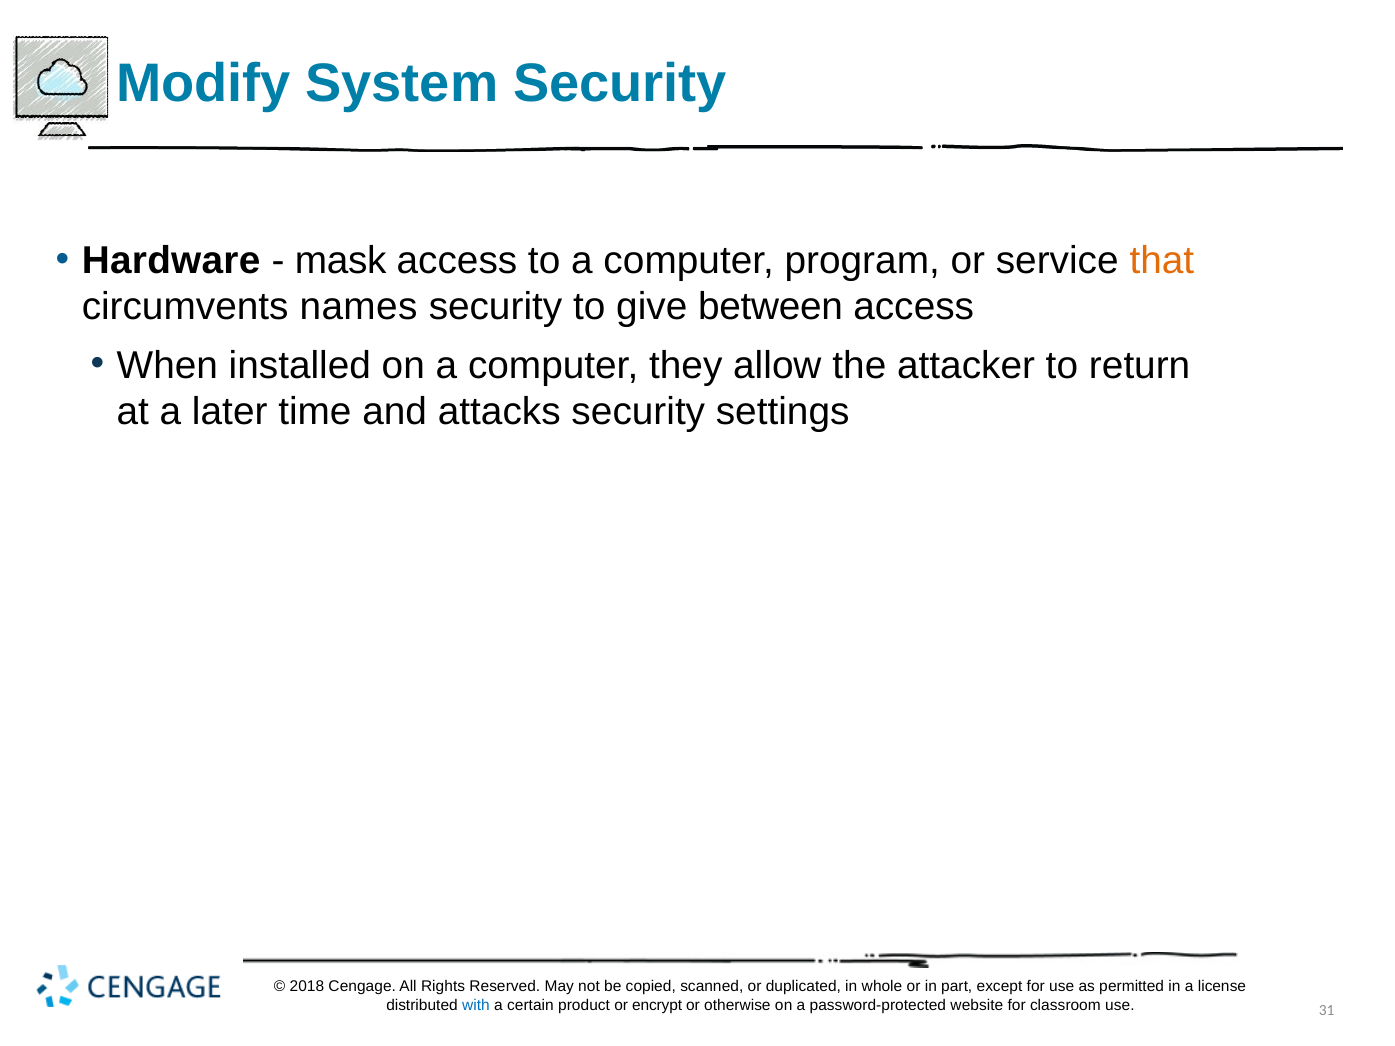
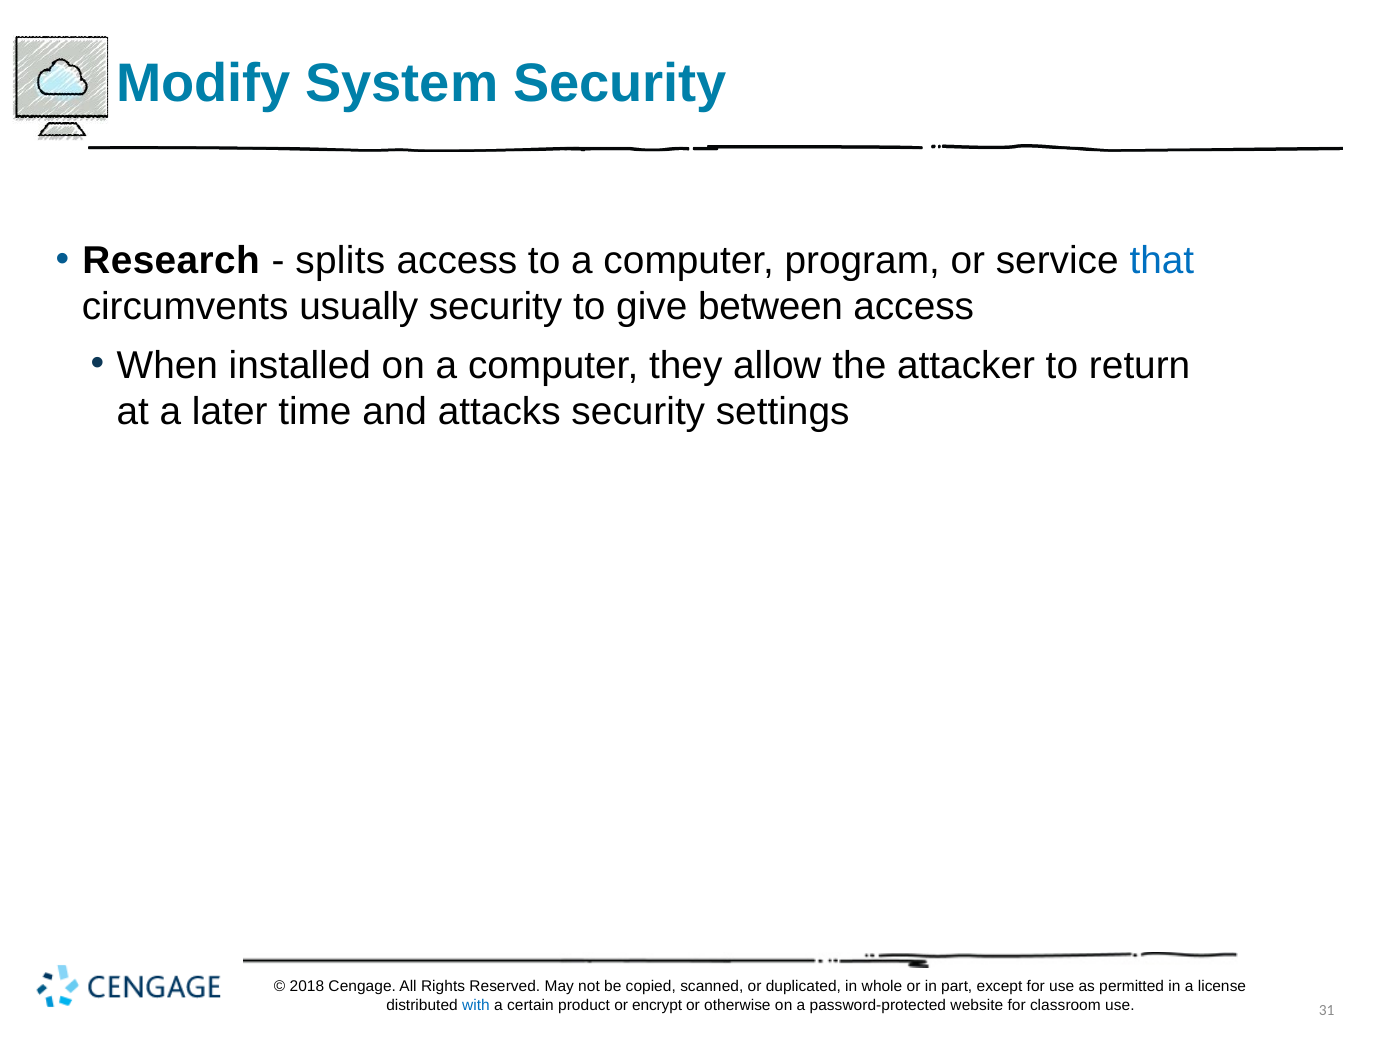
Hardware: Hardware -> Research (171, 261)
mask: mask -> splits (340, 261)
that colour: orange -> blue (1162, 261)
names: names -> usually (359, 307)
